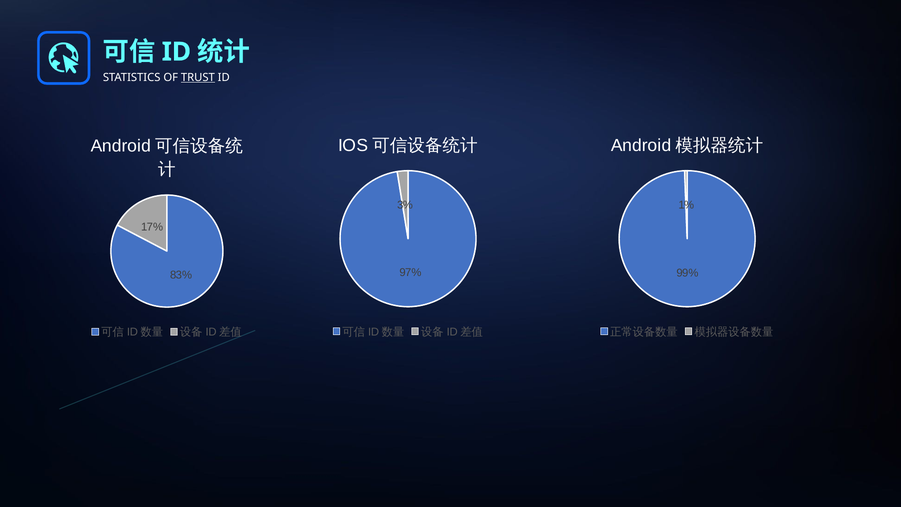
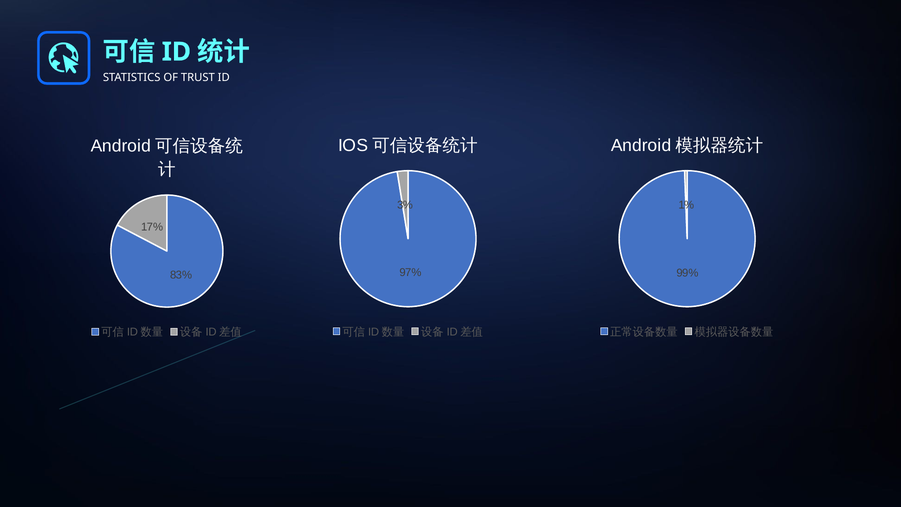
TRUST underline: present -> none (198, 78)
